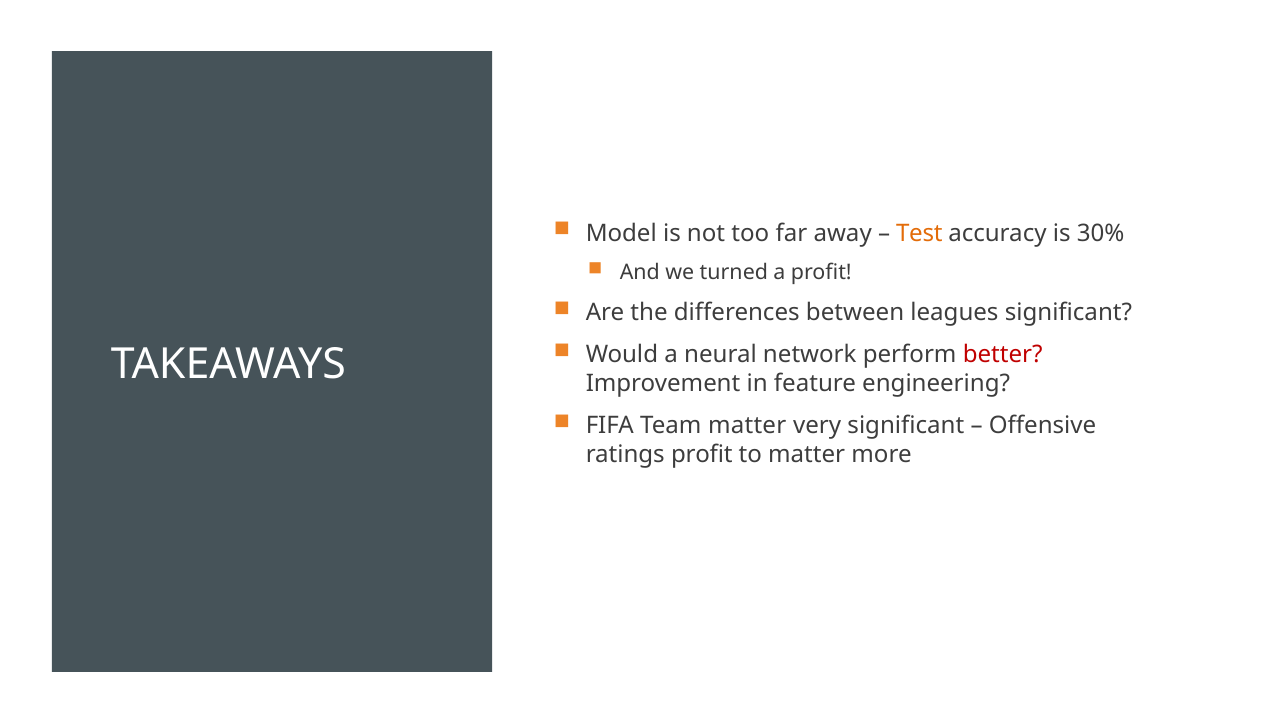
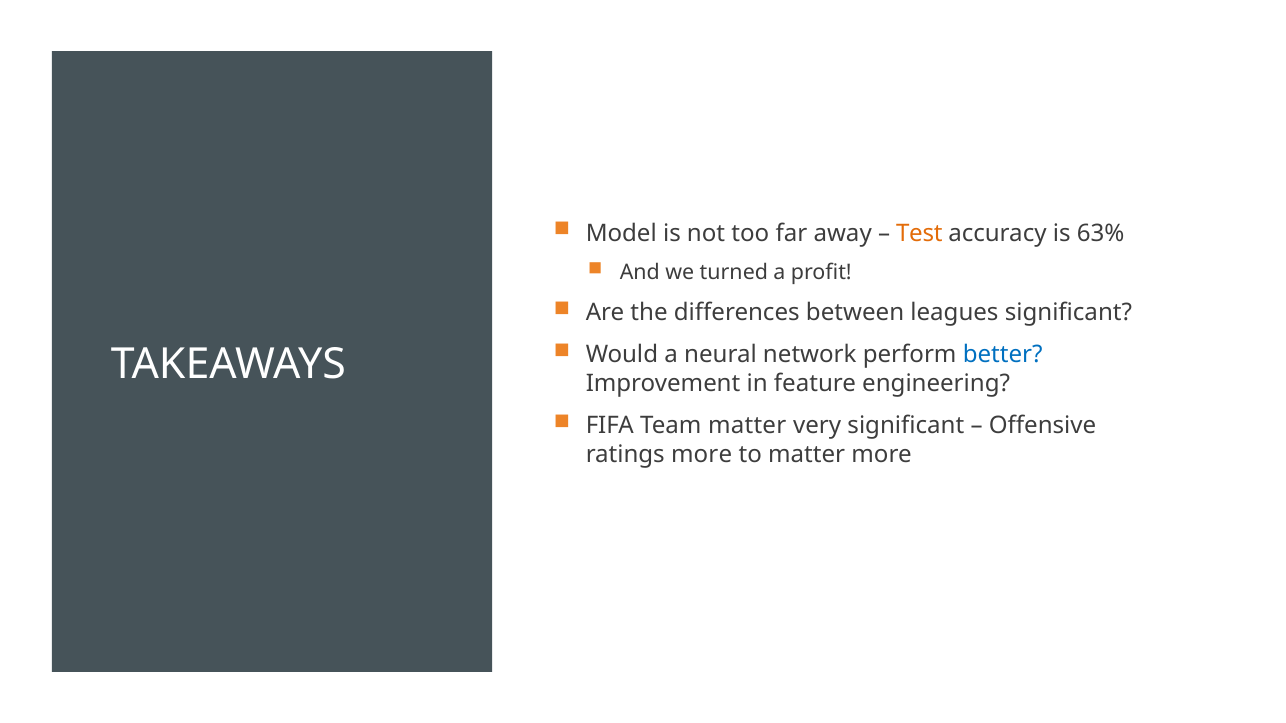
30%: 30% -> 63% (1101, 233)
better colour: red -> blue (1003, 355)
ratings profit: profit -> more (702, 455)
